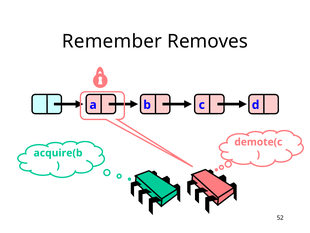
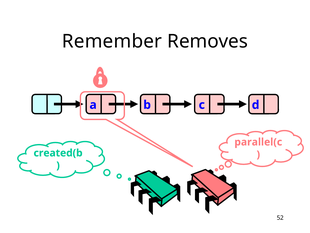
demote(c: demote(c -> parallel(c (258, 142)
acquire(b: acquire(b -> created(b (58, 153)
